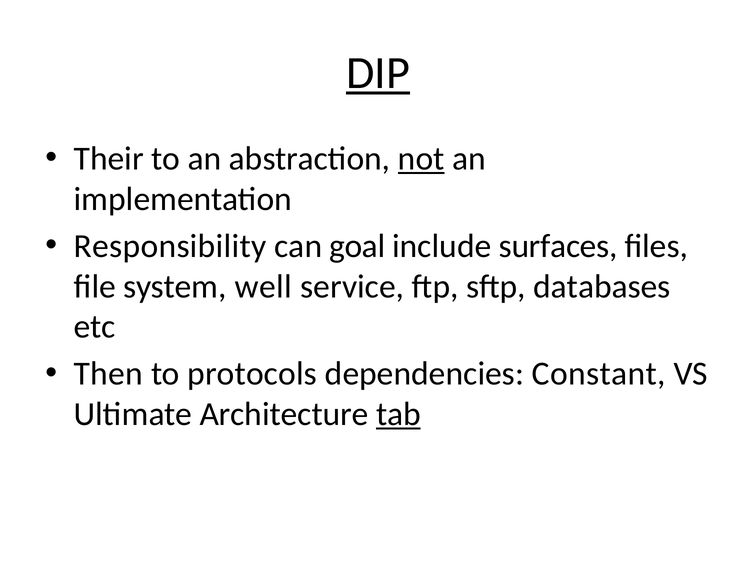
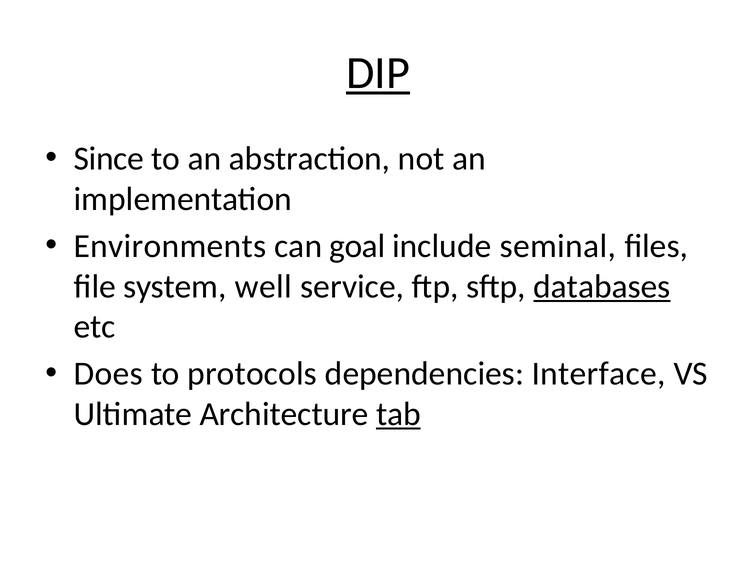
Their: Their -> Since (109, 159)
not underline: present -> none (421, 159)
Responsibility: Responsibility -> Environments (170, 246)
surfaces: surfaces -> seminal (558, 246)
databases underline: none -> present (602, 286)
Then: Then -> Does (108, 374)
Constant: Constant -> Interface (599, 374)
